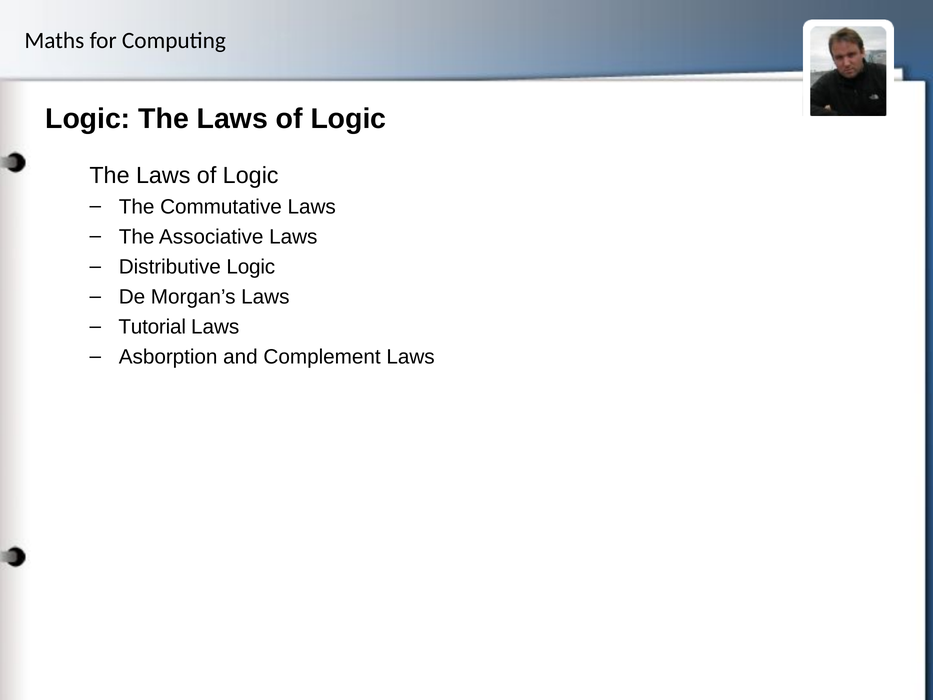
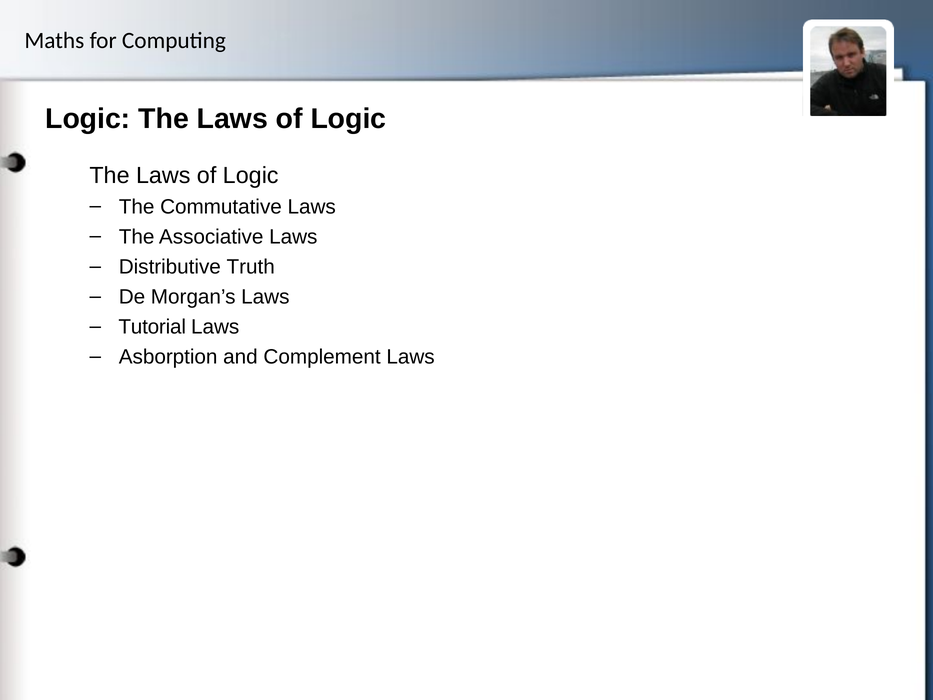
Distributive Logic: Logic -> Truth (251, 267)
